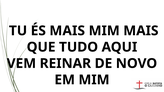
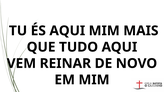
ÉS MAIS: MAIS -> AQUI (67, 31)
